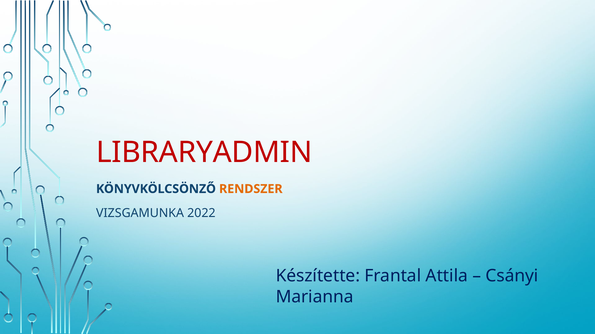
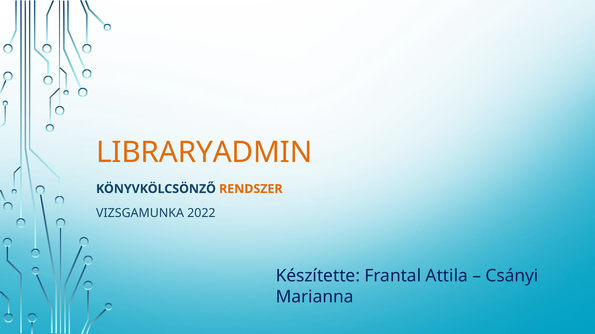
LIBRARYADMIN colour: red -> orange (204, 153)
